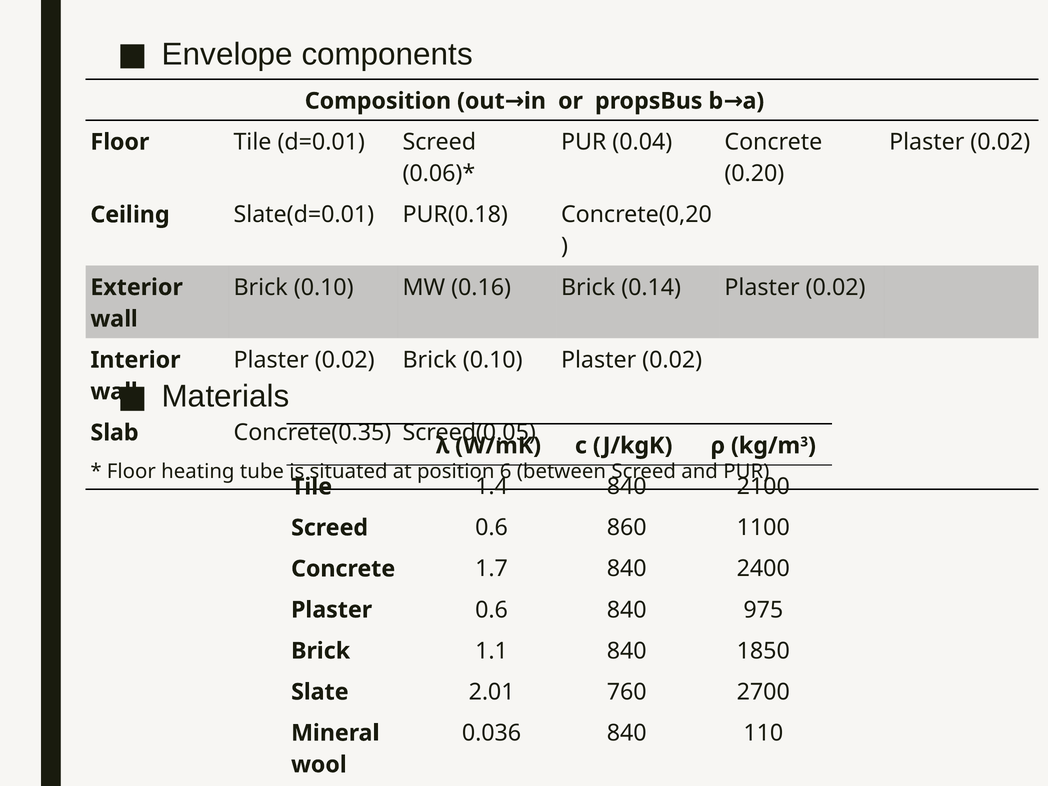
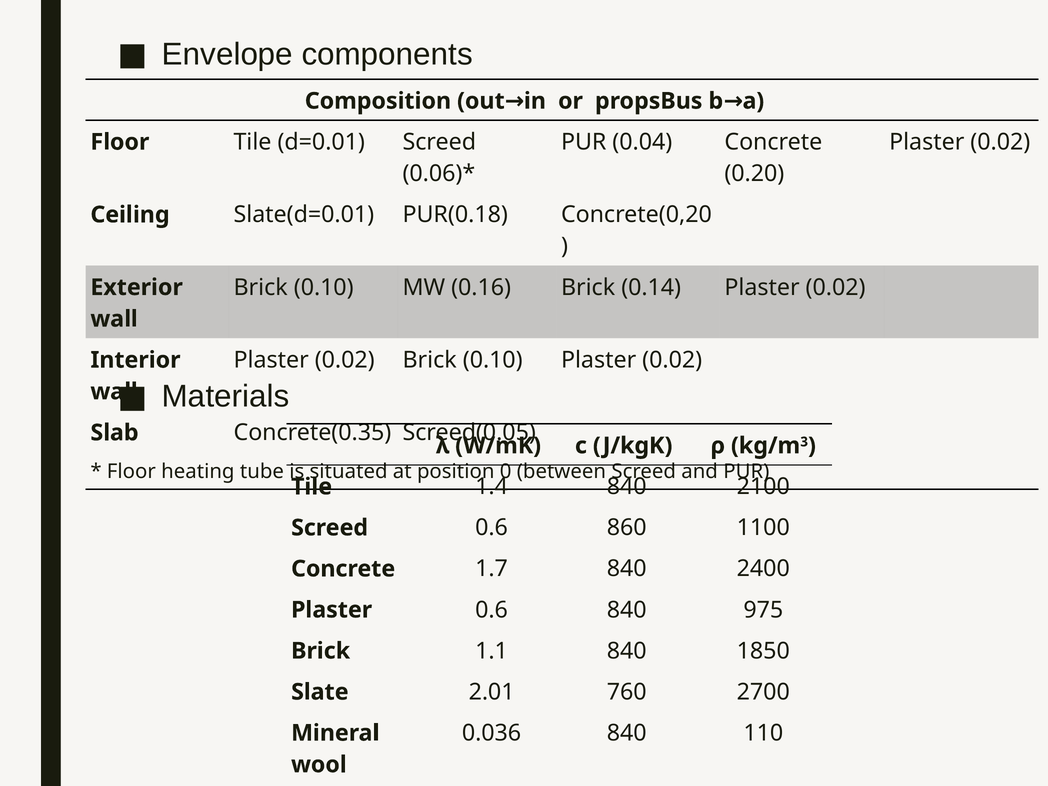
6: 6 -> 0 (506, 472)
